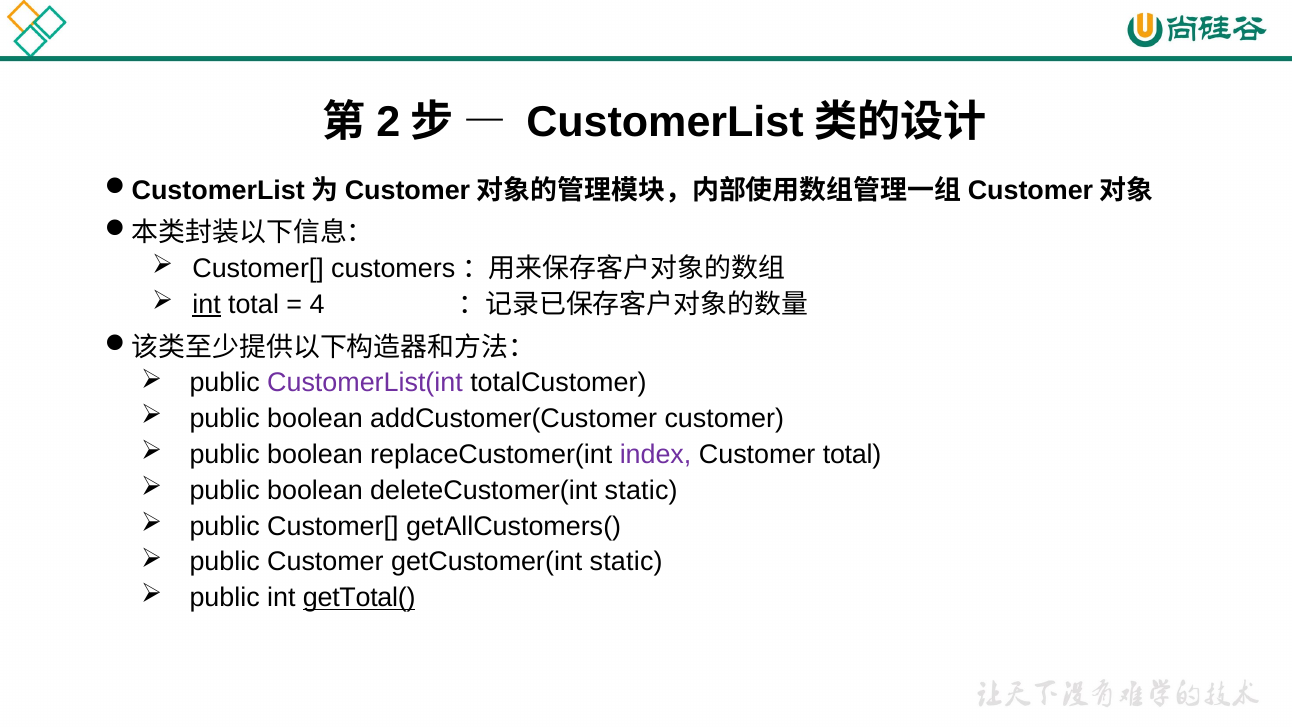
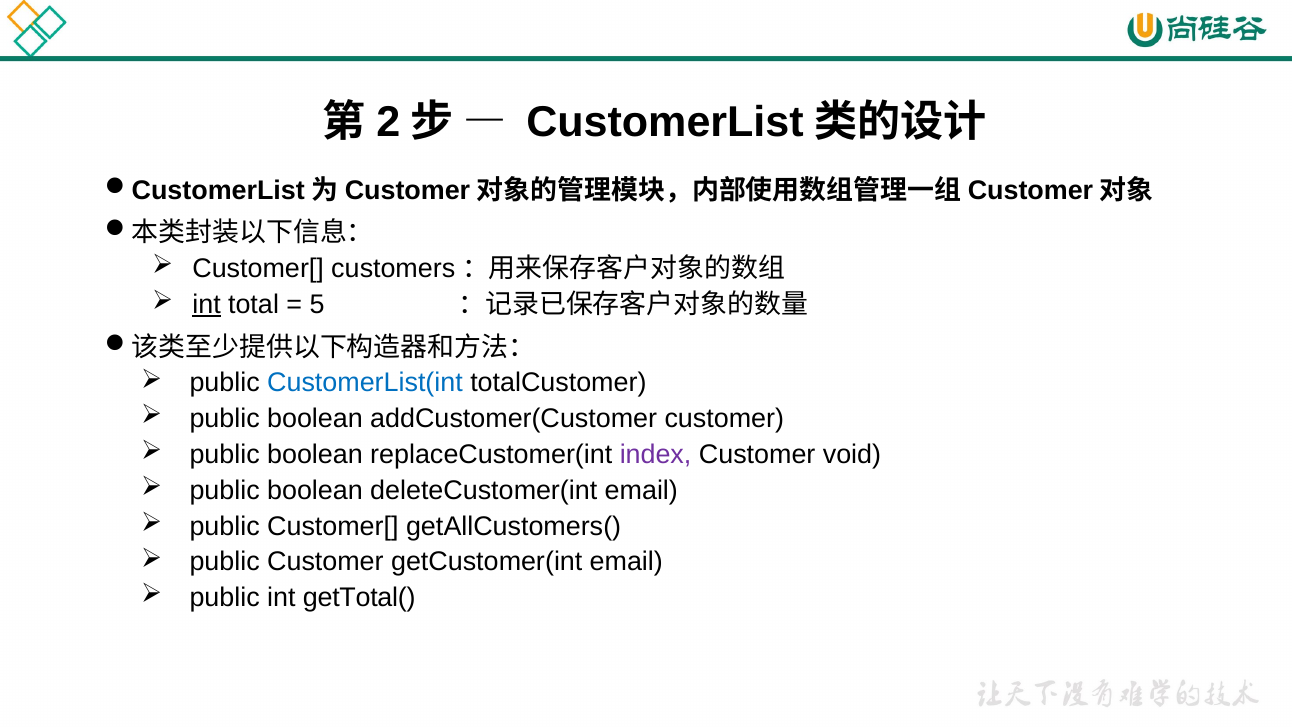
4: 4 -> 5 (317, 305)
CustomerList(int colour: purple -> blue (365, 383)
Customer total: total -> void (852, 455)
deleteCustomer(int static: static -> email (641, 490)
getCustomer(int static: static -> email (626, 562)
getTotal( underline: present -> none (359, 598)
